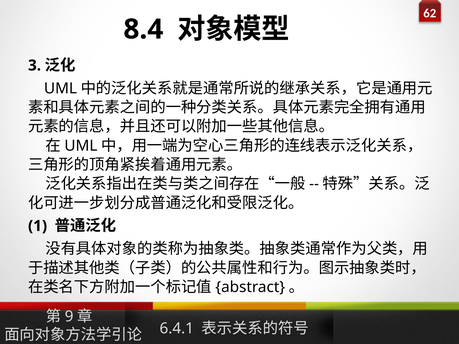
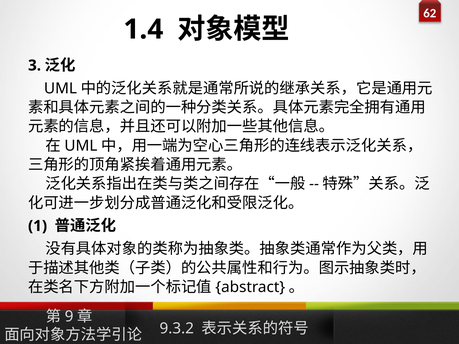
8.4: 8.4 -> 1.4 (143, 29)
6.4.1: 6.4.1 -> 9.3.2 (177, 329)
